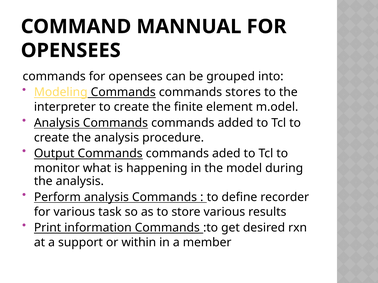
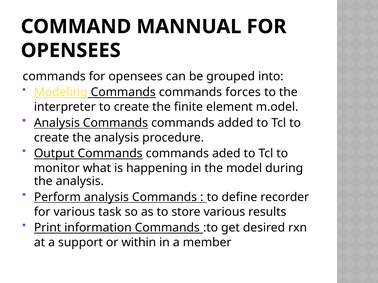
stores: stores -> forces (243, 92)
